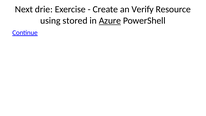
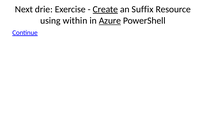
Create underline: none -> present (105, 9)
Verify: Verify -> Suffix (143, 9)
stored: stored -> within (75, 21)
